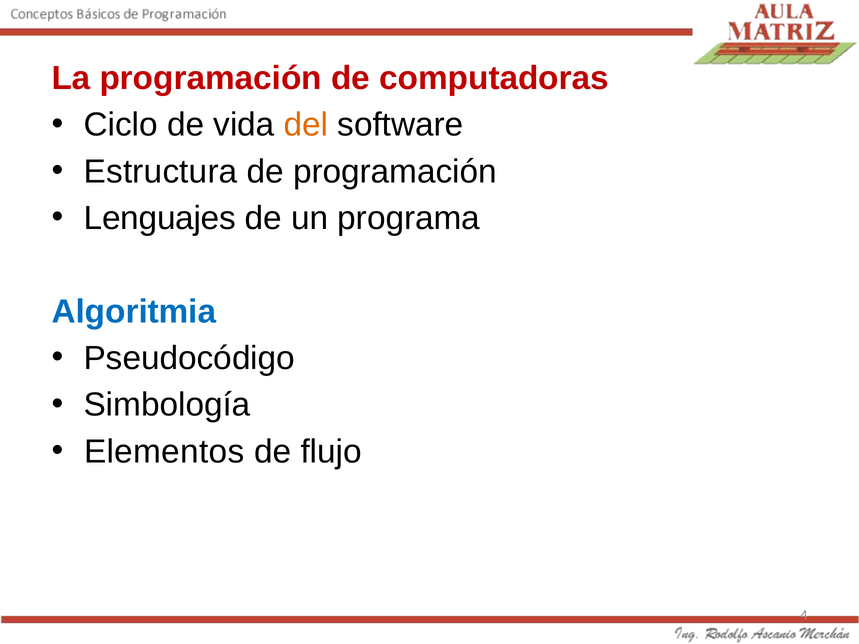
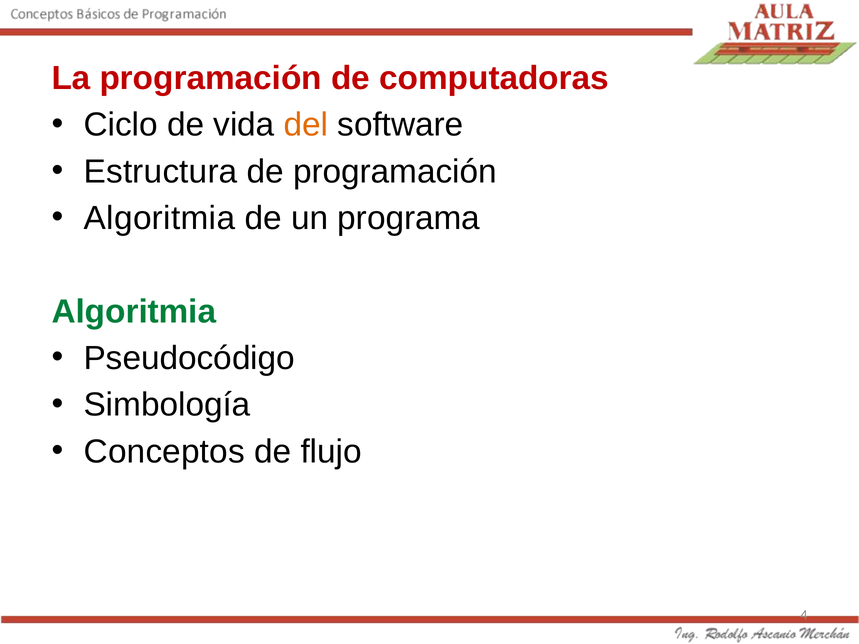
Lenguajes: Lenguajes -> Algoritmia (160, 218)
Algoritmia colour: blue -> green (134, 312)
Elementos: Elementos -> Conceptos (164, 452)
